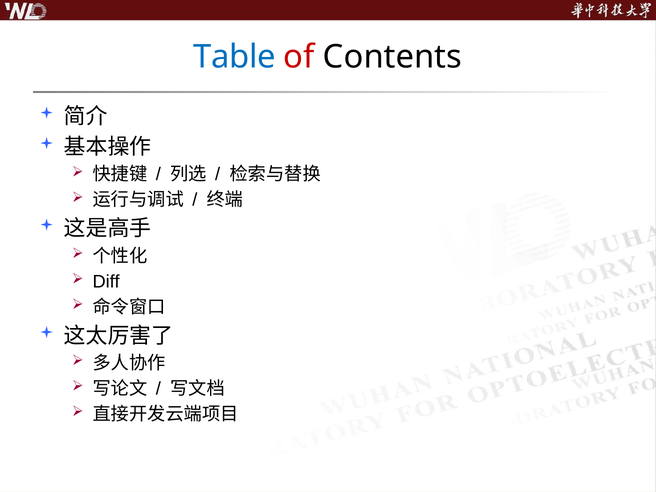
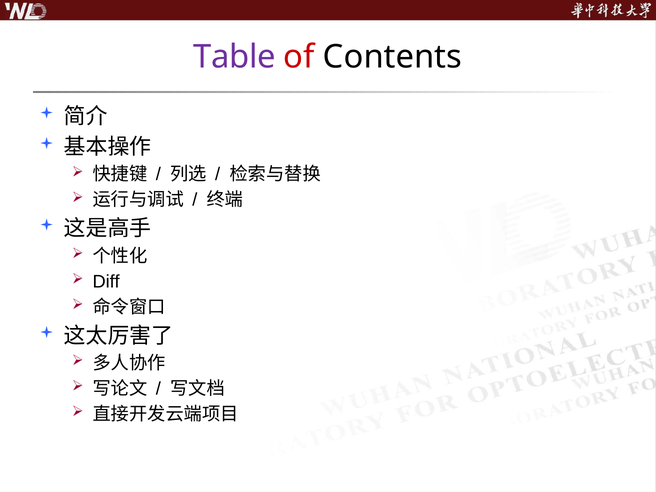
Table colour: blue -> purple (235, 57)
